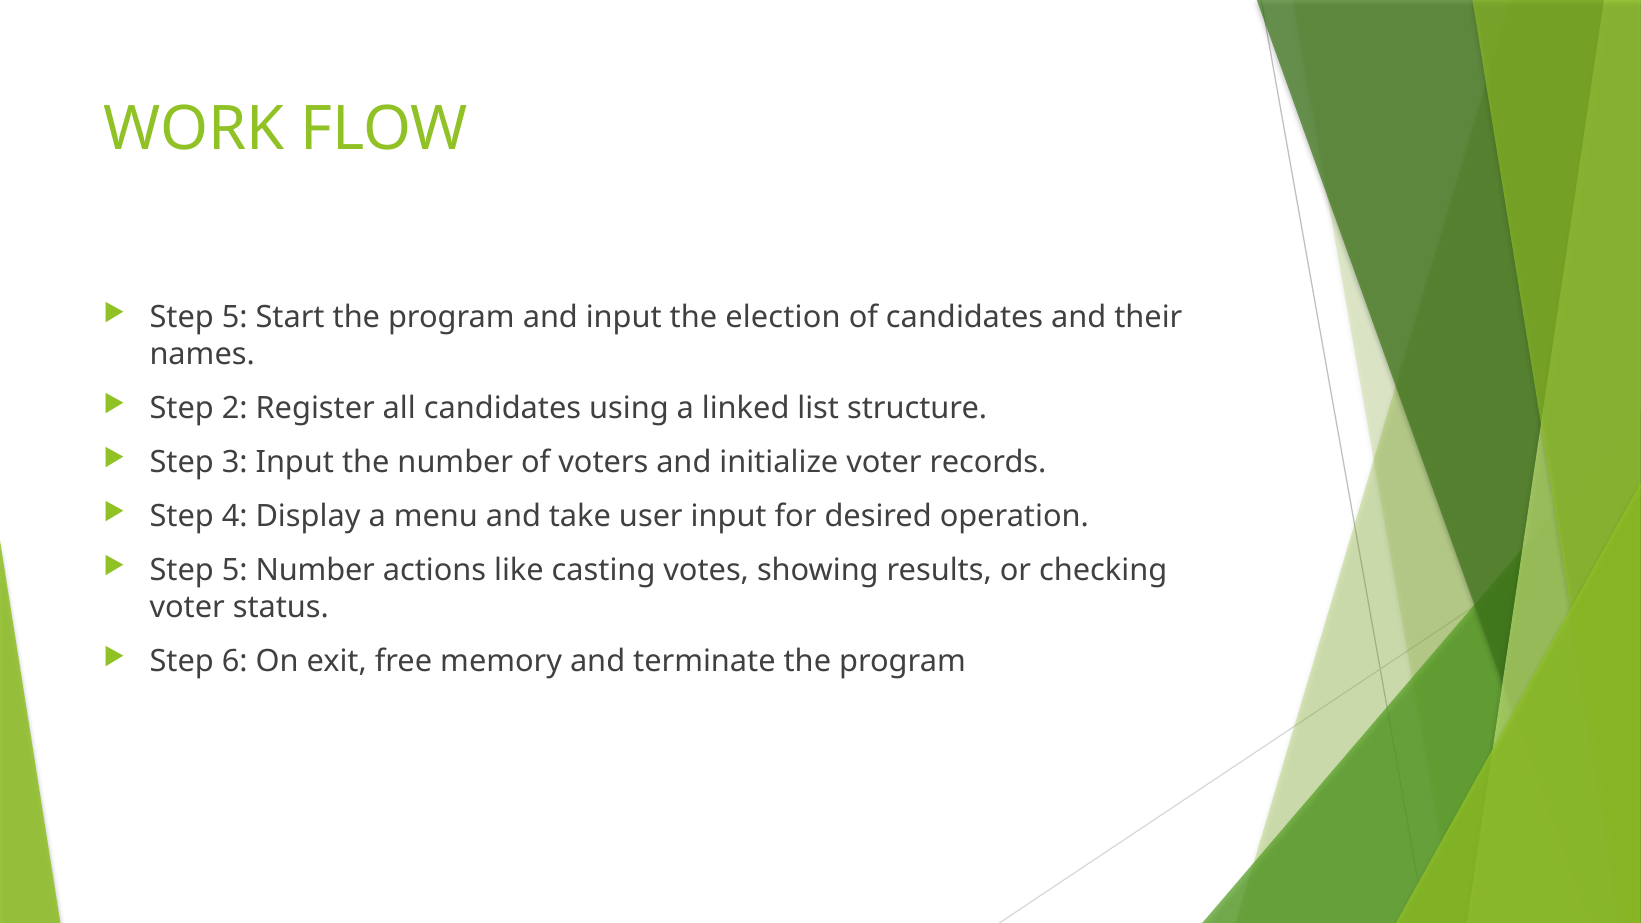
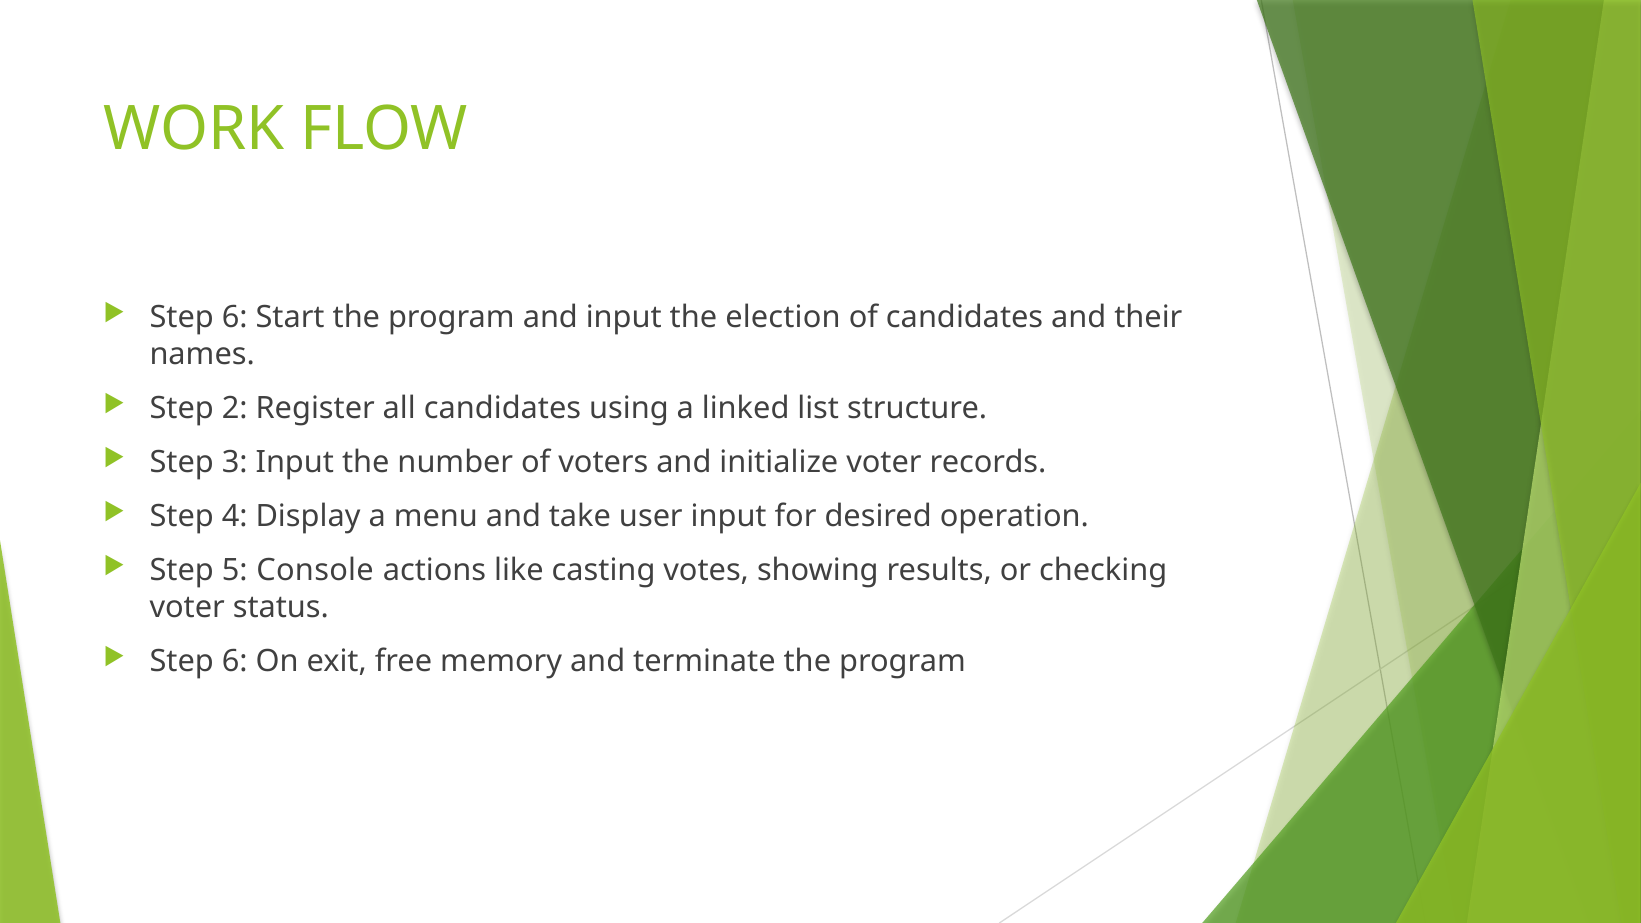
5: 5 -> 6 (235, 318)
5 Number: Number -> Console (315, 571)
